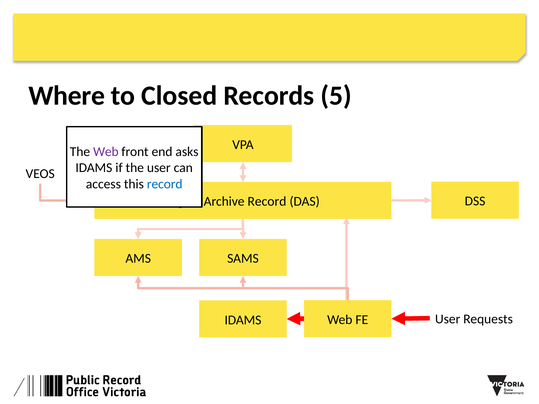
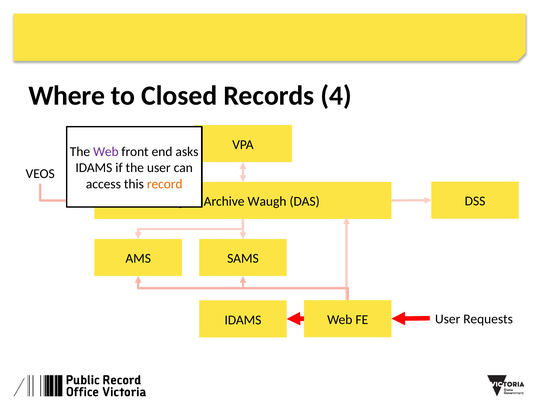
5: 5 -> 4 (336, 96)
record colour: blue -> orange (165, 184)
Archive Record: Record -> Waugh (267, 202)
